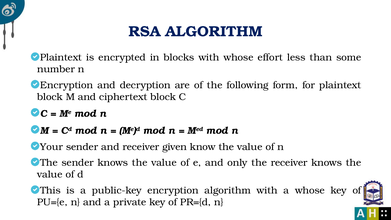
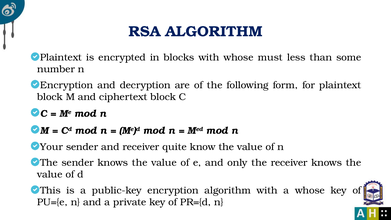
effort: effort -> must (270, 57)
given: given -> quite (175, 147)
